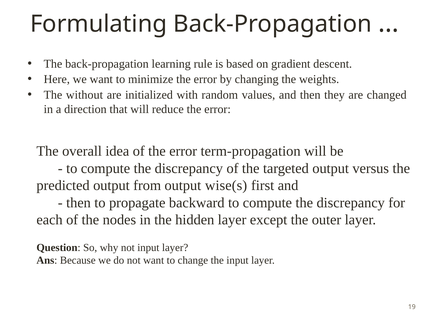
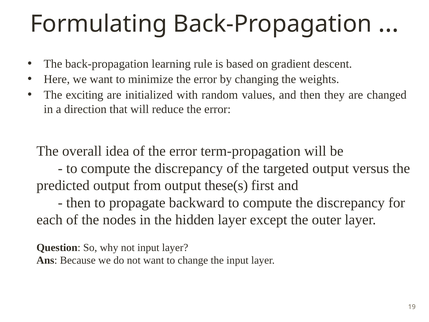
without: without -> exciting (85, 95)
wise(s: wise(s -> these(s (226, 185)
